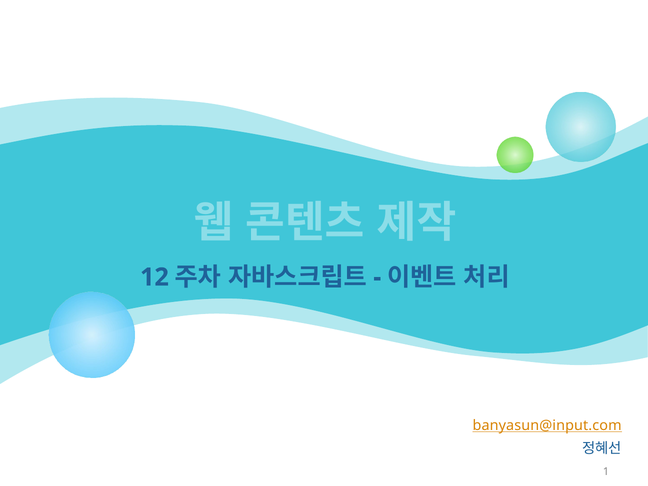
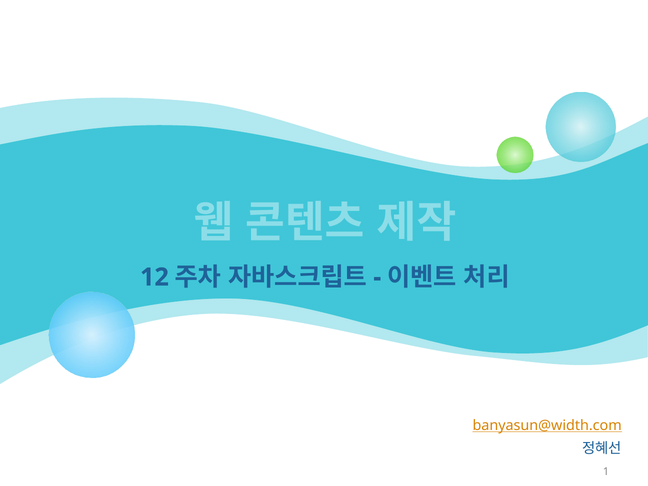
banyasun@input.com: banyasun@input.com -> banyasun@width.com (547, 425)
